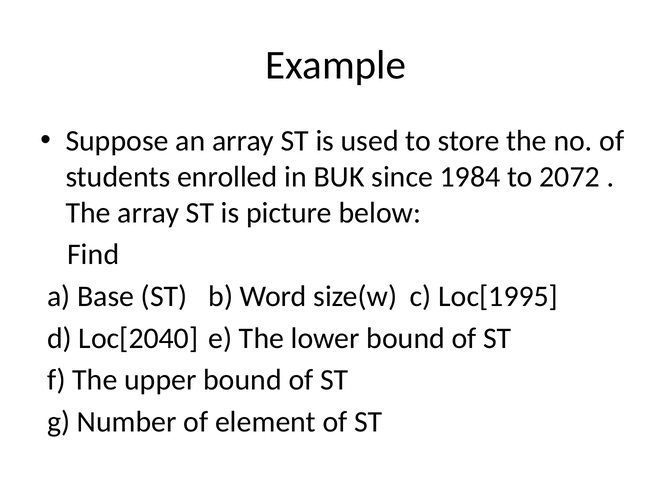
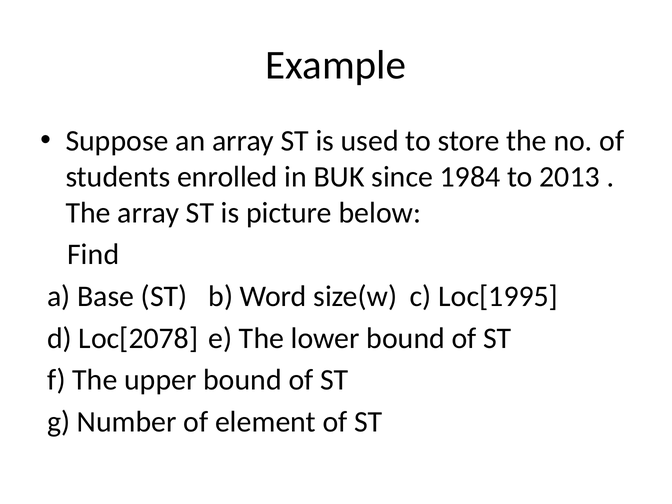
2072: 2072 -> 2013 (570, 177)
Loc[2040: Loc[2040 -> Loc[2078 (138, 338)
